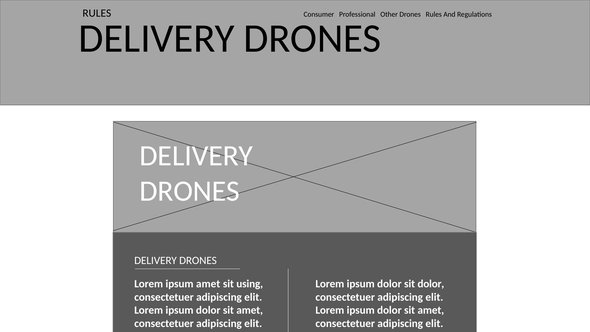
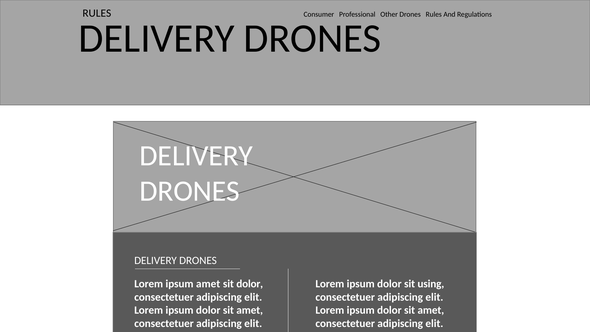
sit using: using -> dolor (250, 284)
sit dolor: dolor -> using (431, 284)
